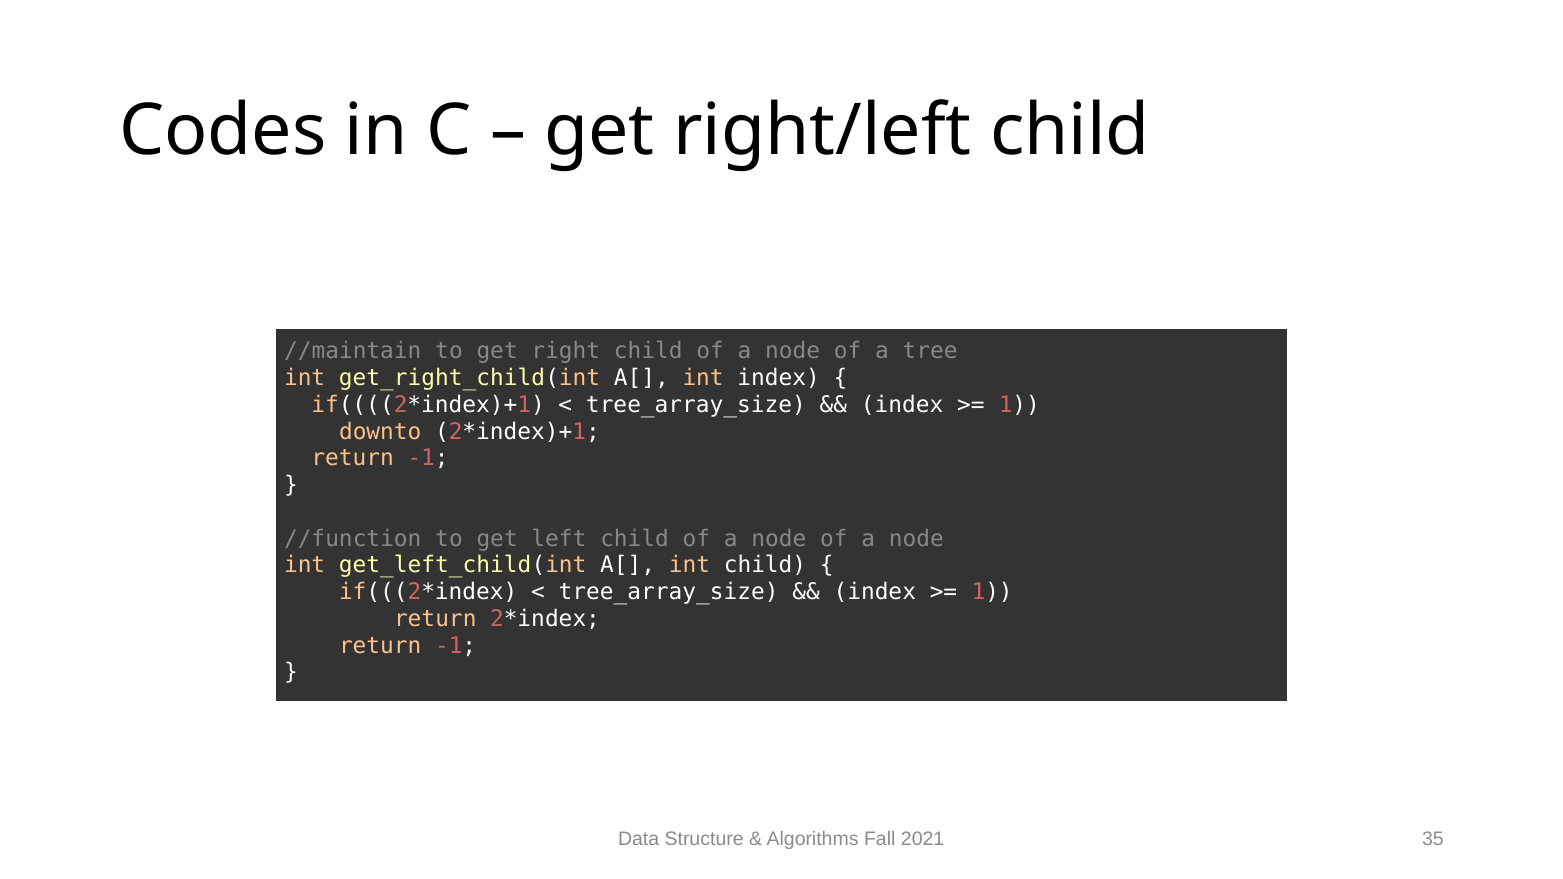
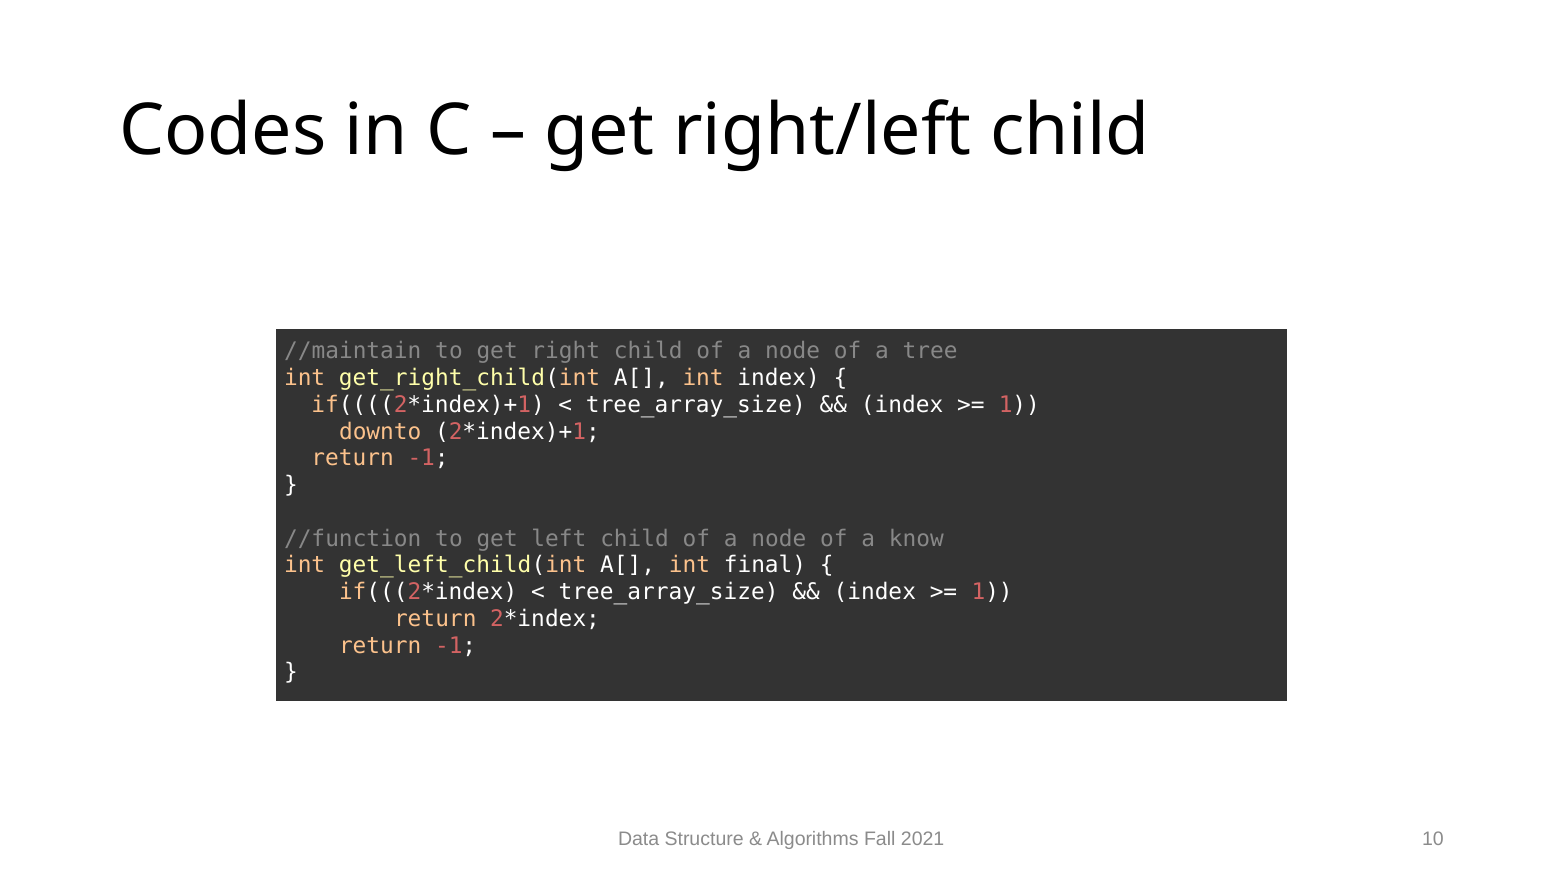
node of a node: node -> know (916, 539)
int child: child -> final (765, 565)
35: 35 -> 10 (1433, 840)
